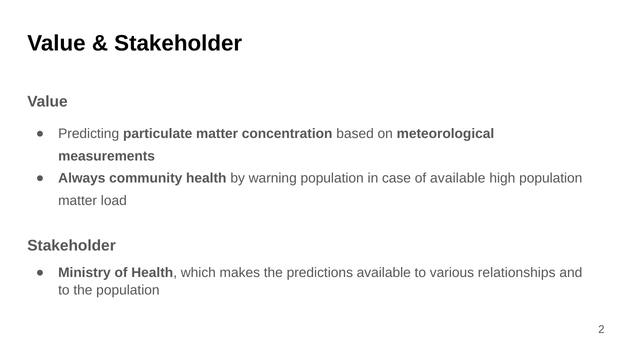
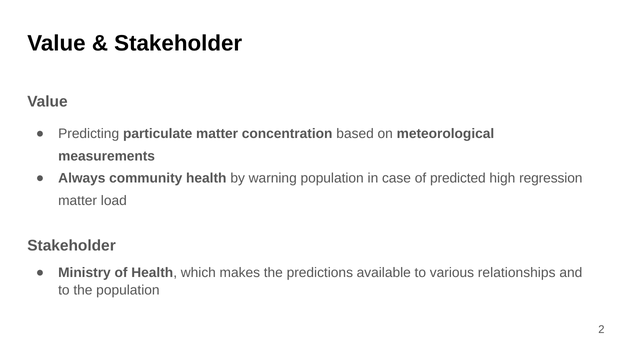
of available: available -> predicted (458, 179)
high population: population -> regression (551, 179)
